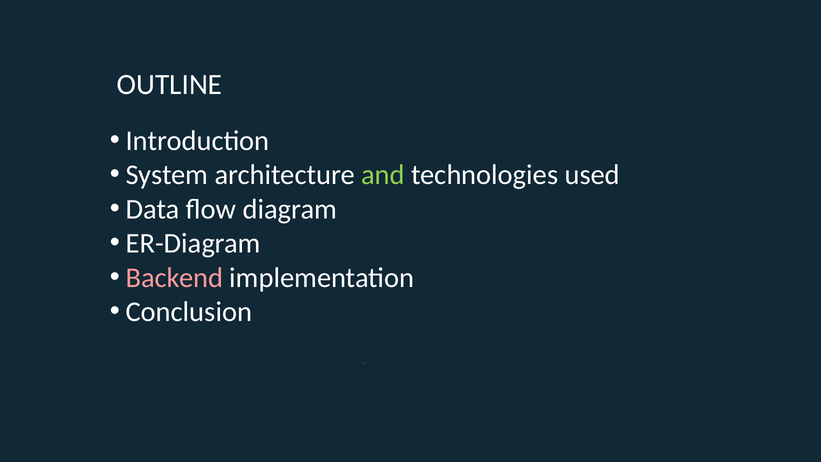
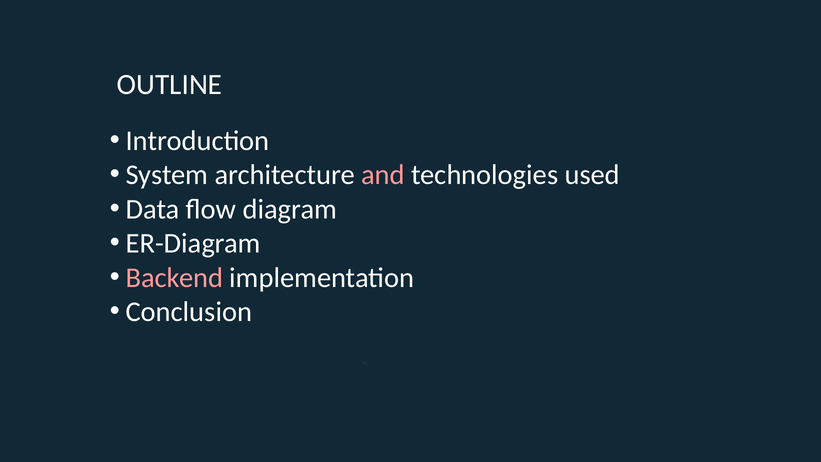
and colour: light green -> pink (383, 175)
